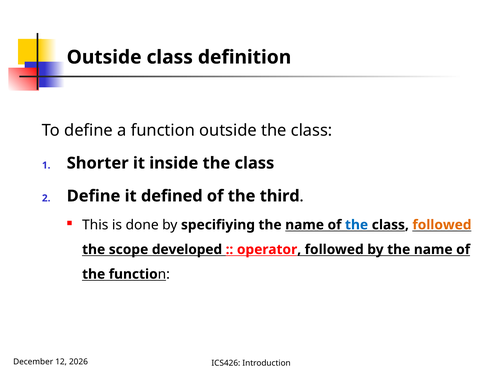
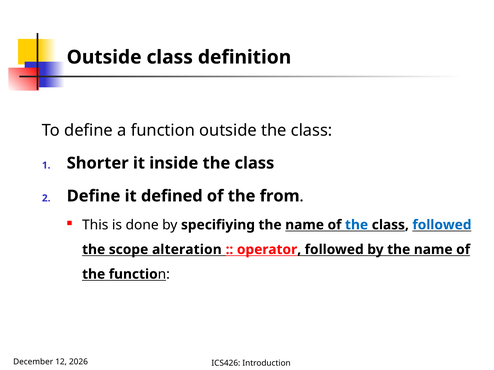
third: third -> from (280, 196)
followed colour: orange -> blue (442, 225)
developed: developed -> alteration (187, 250)
